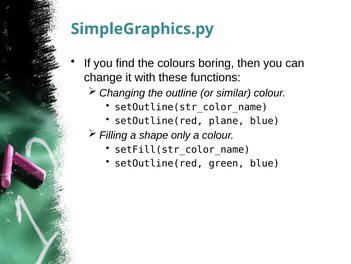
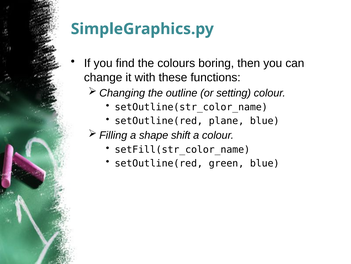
similar: similar -> setting (234, 93)
only: only -> shift (181, 135)
